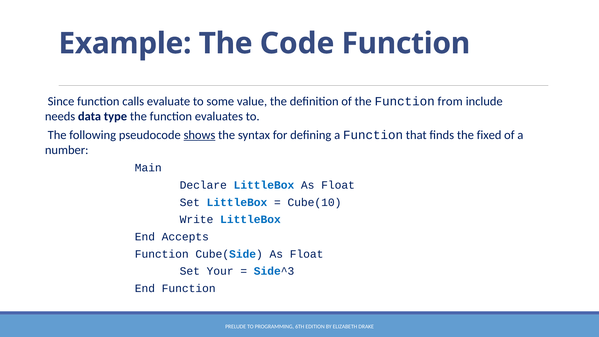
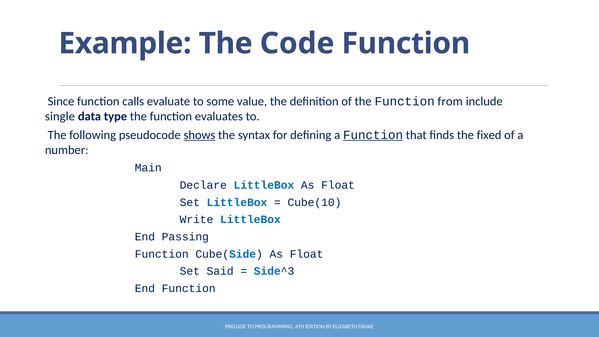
needs: needs -> single (60, 116)
Function underline: none -> present (373, 135)
Accepts: Accepts -> Passing (185, 237)
Your: Your -> Said (220, 271)
